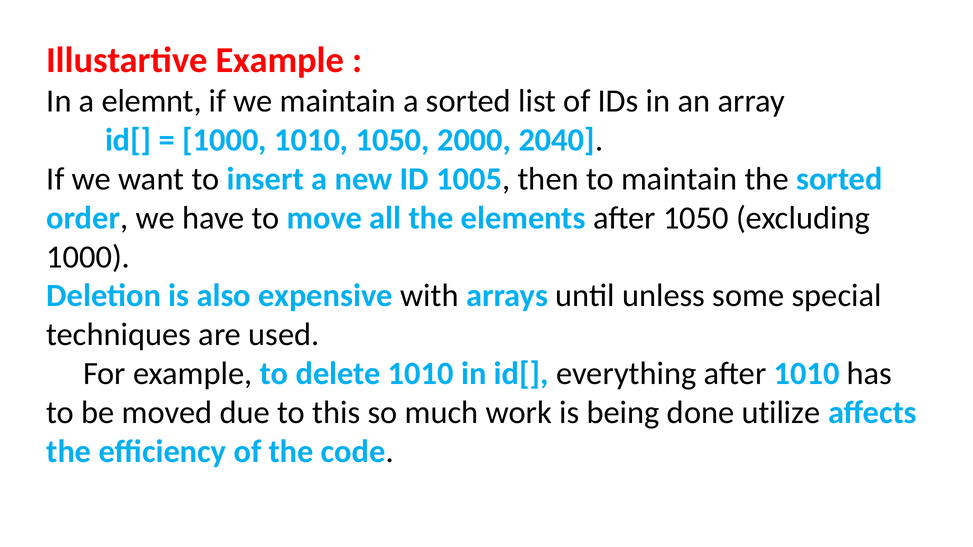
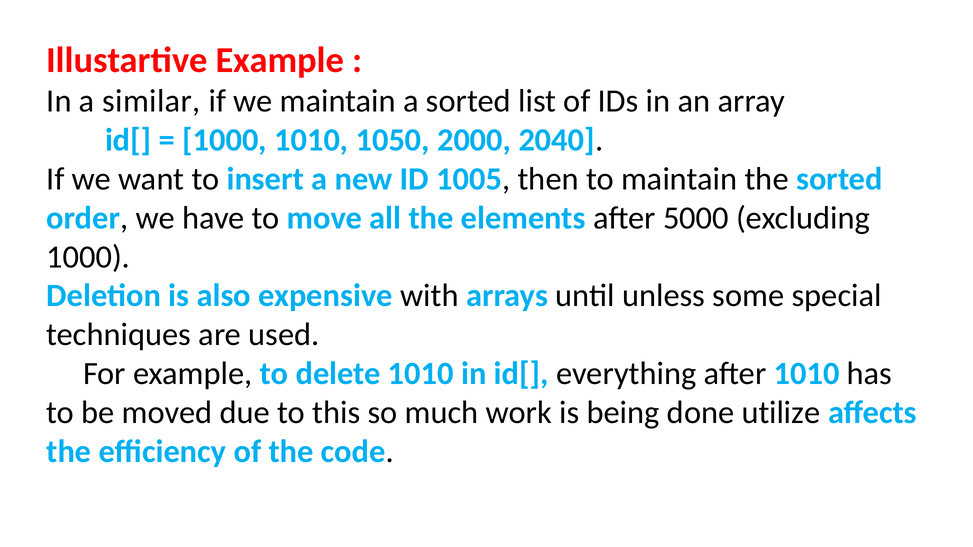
elemnt: elemnt -> similar (151, 101)
after 1050: 1050 -> 5000 (696, 218)
